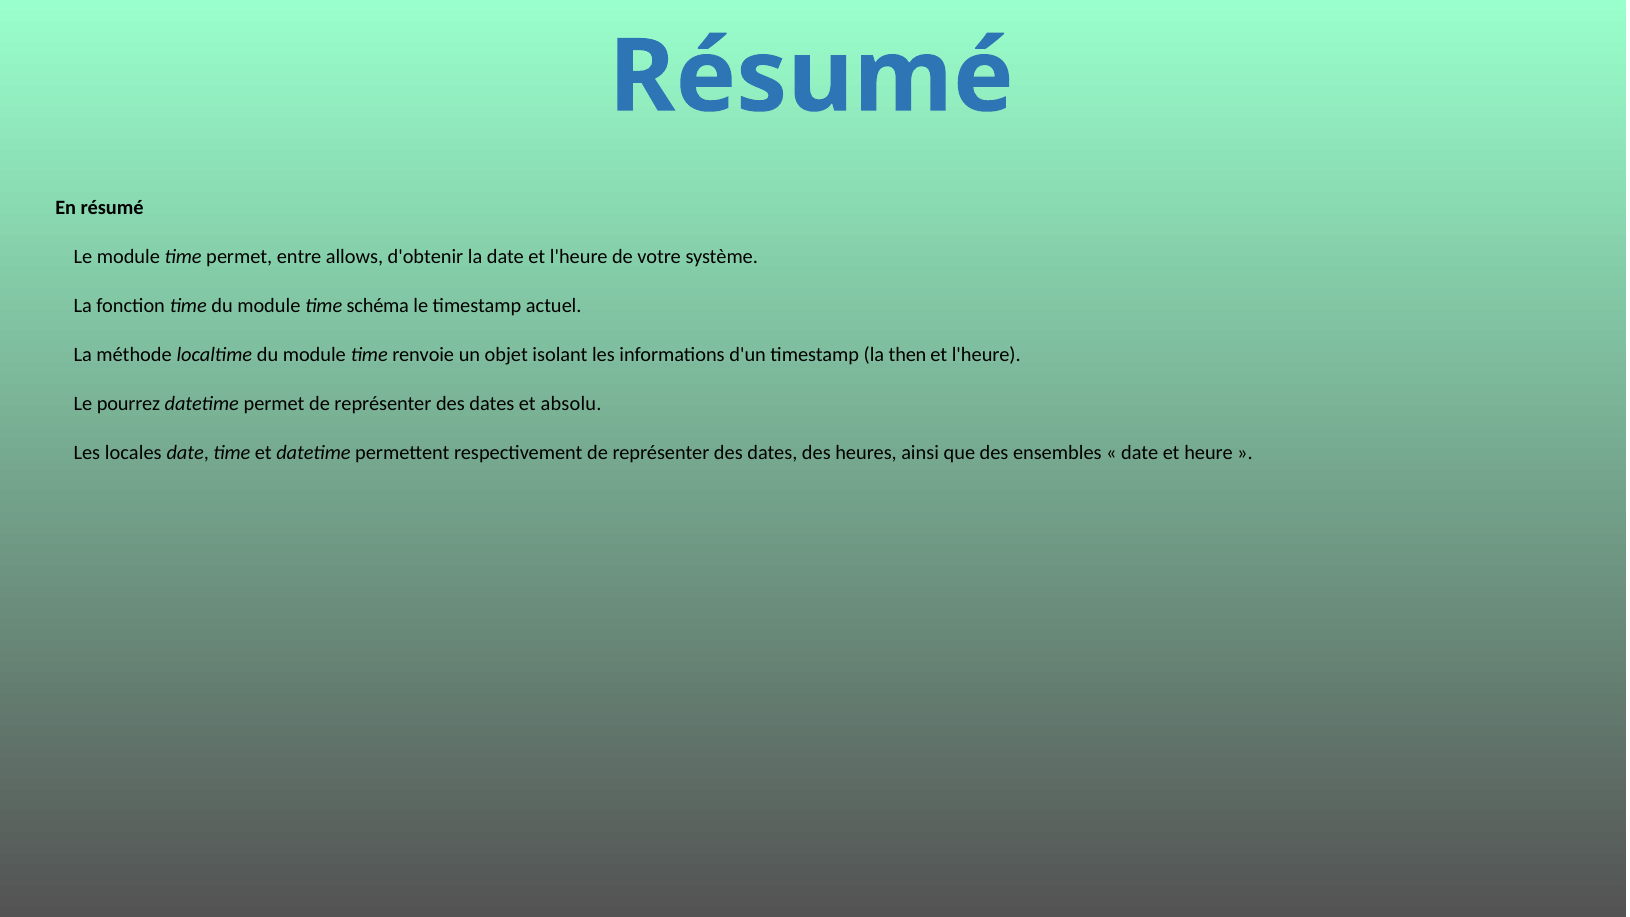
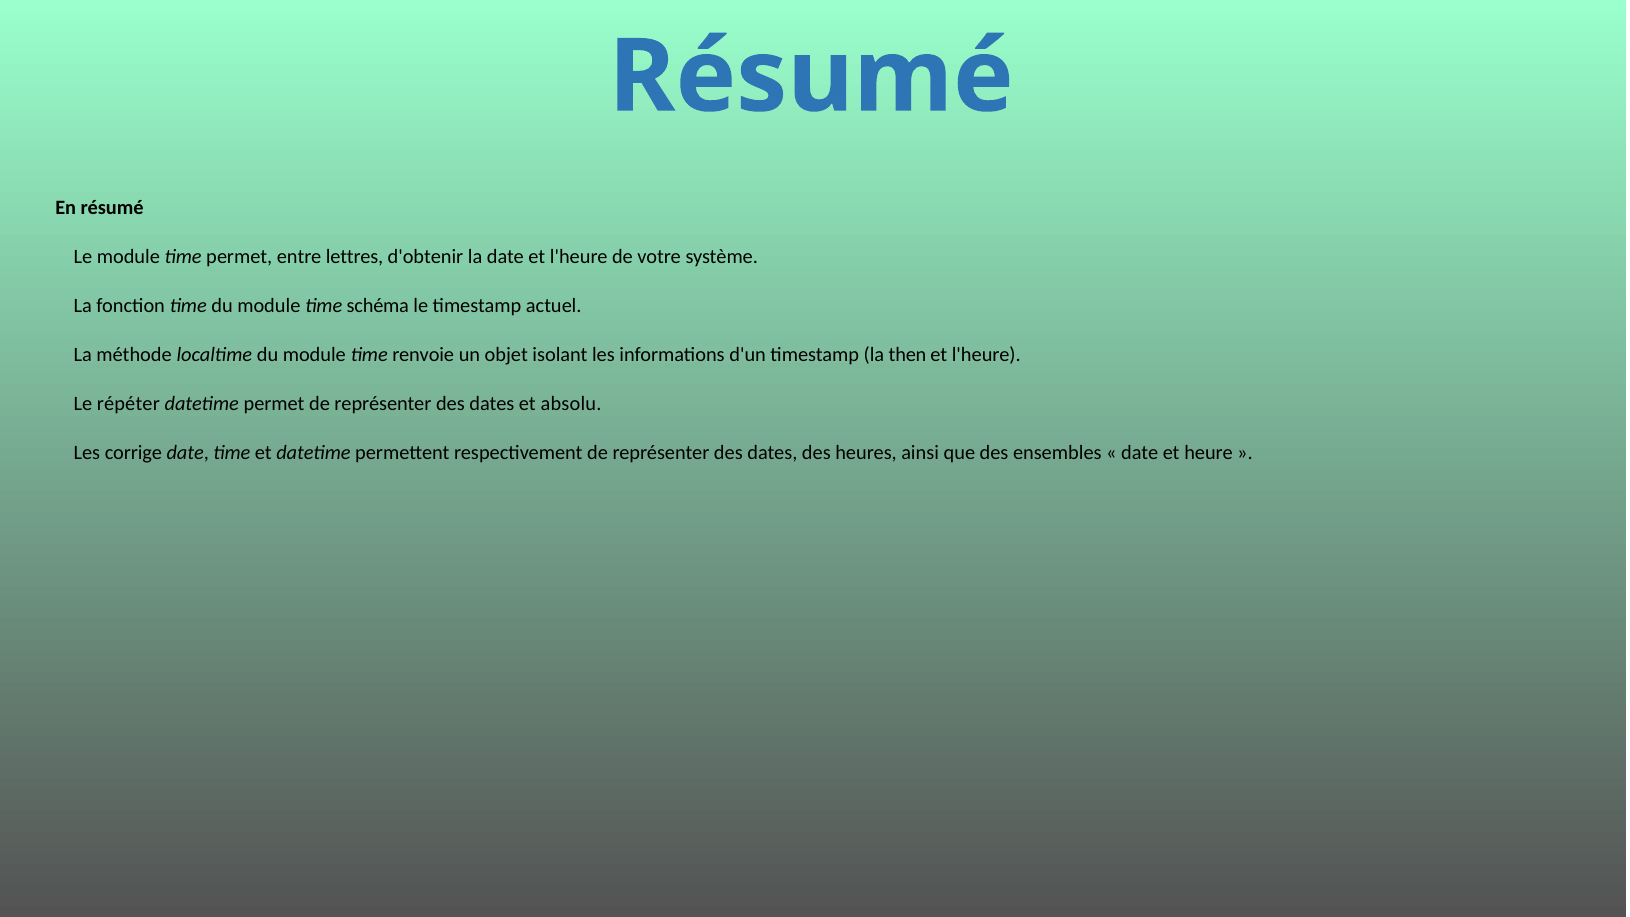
allows: allows -> lettres (355, 257)
pourrez: pourrez -> répéter (128, 404)
locales: locales -> corrige (133, 453)
